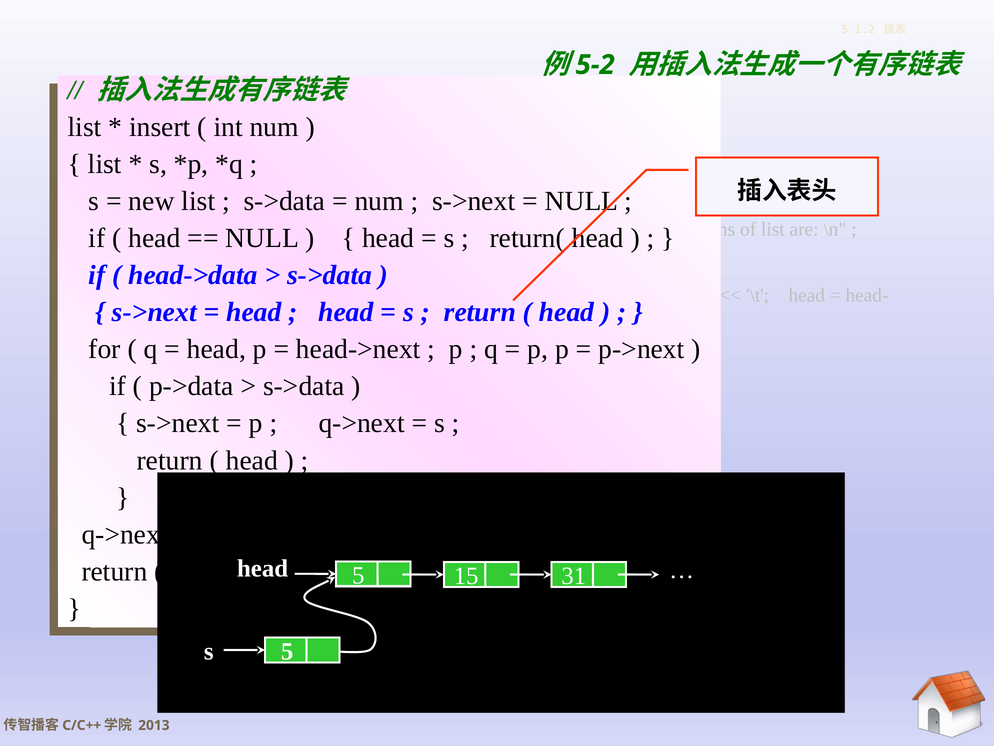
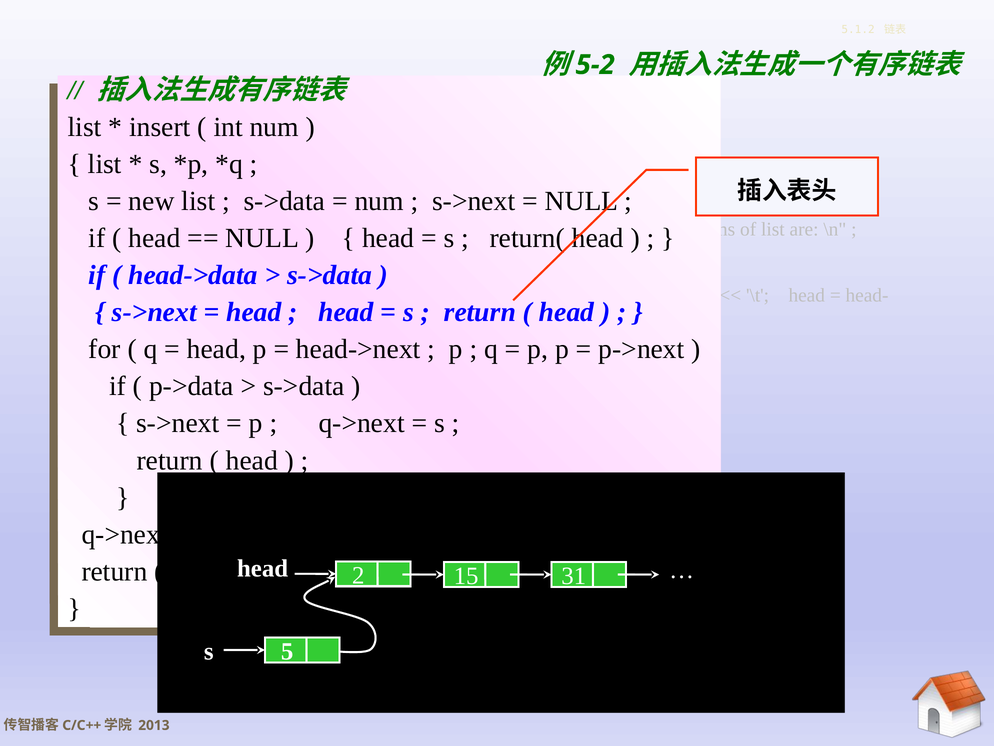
5: 5 -> 2 (358, 575)
